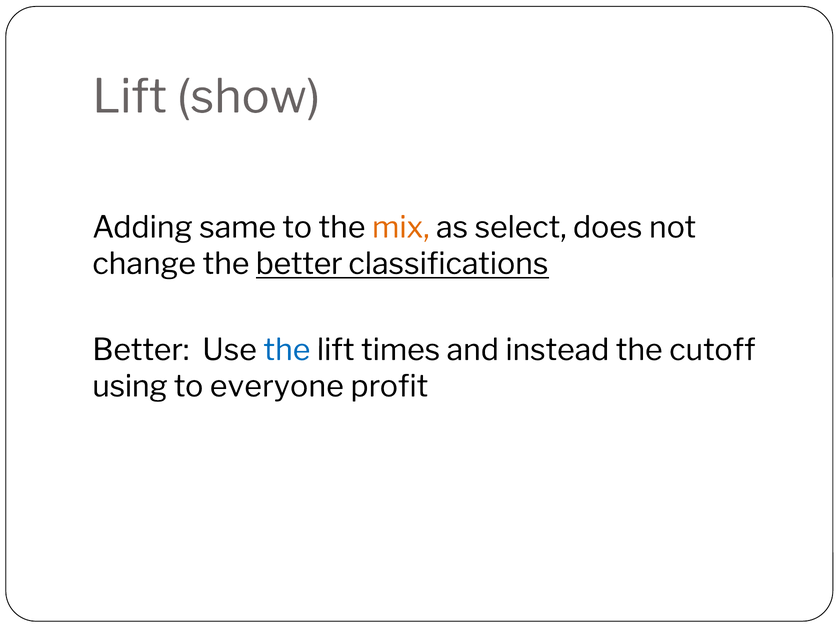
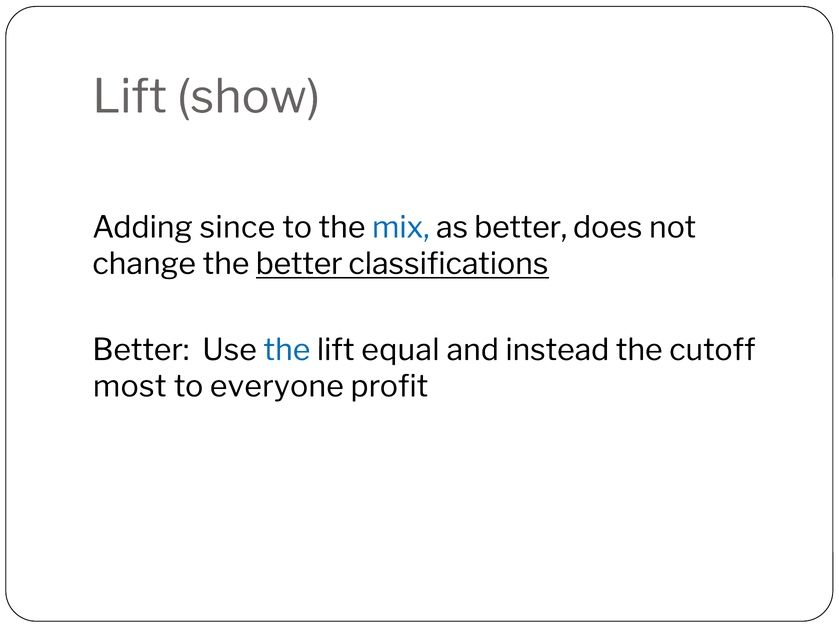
same: same -> since (237, 227)
mix colour: orange -> blue (401, 227)
as select: select -> better (521, 227)
times: times -> equal (400, 350)
using: using -> most (130, 386)
